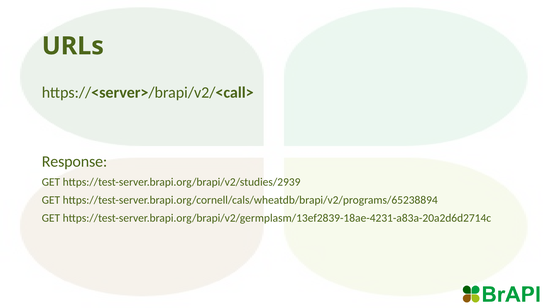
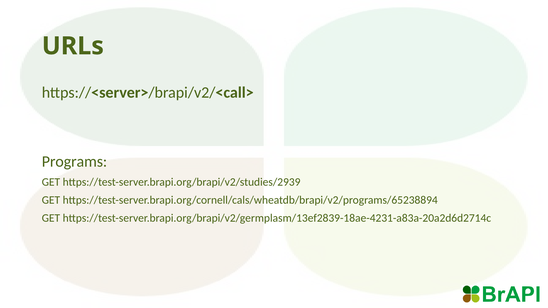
Response: Response -> Programs (74, 162)
